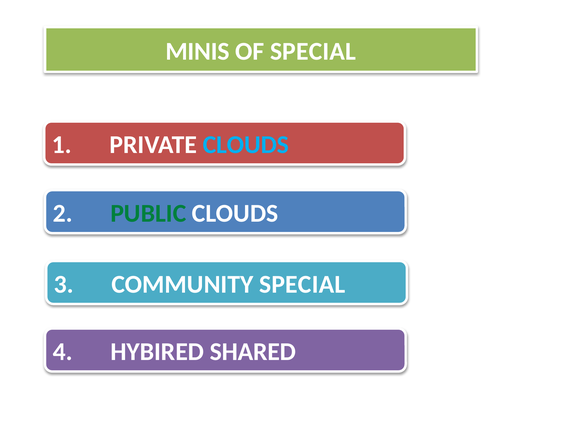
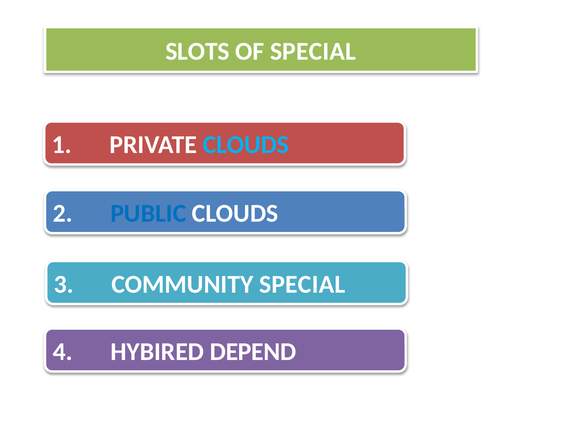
MINIS: MINIS -> SLOTS (198, 51)
PUBLIC colour: green -> blue (148, 213)
SHARED: SHARED -> DEPEND (253, 352)
